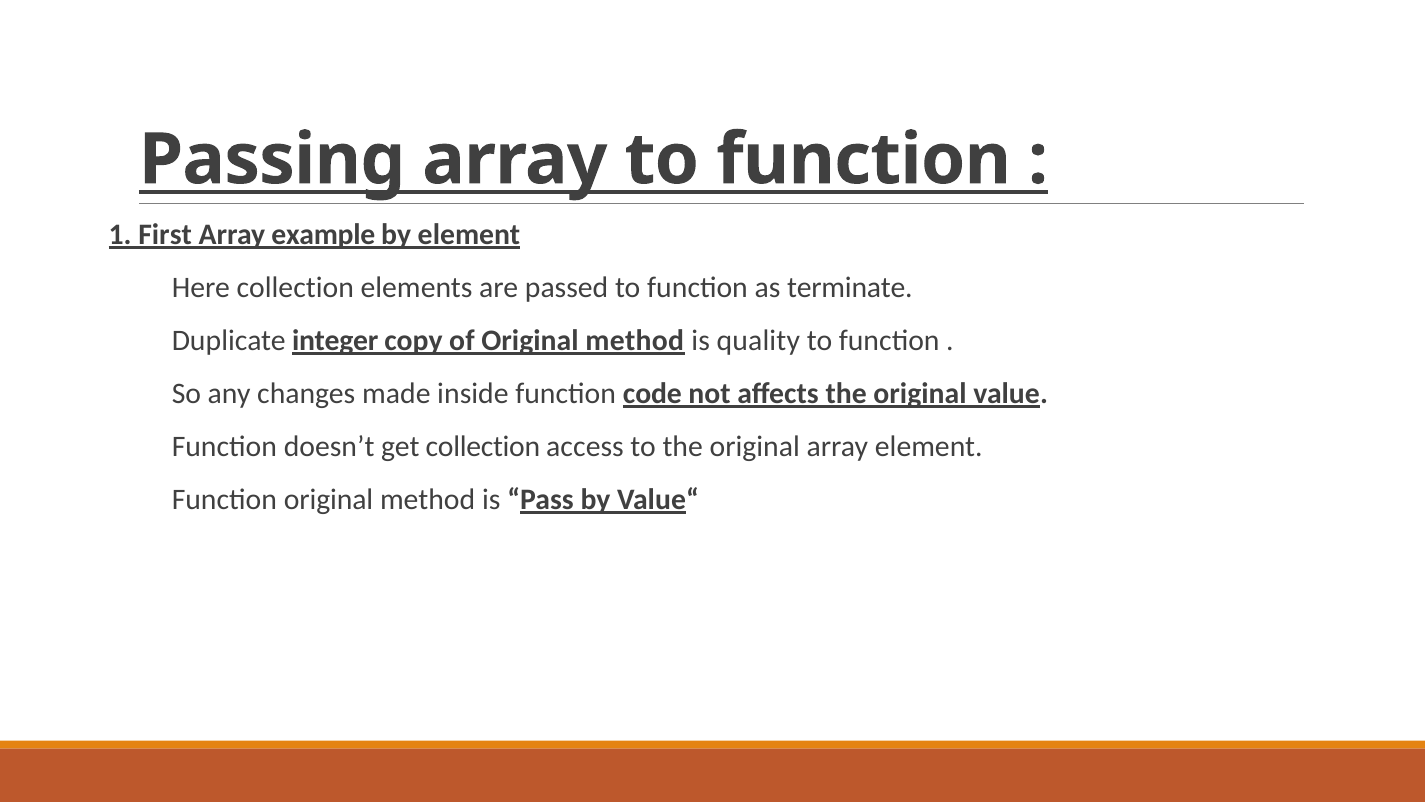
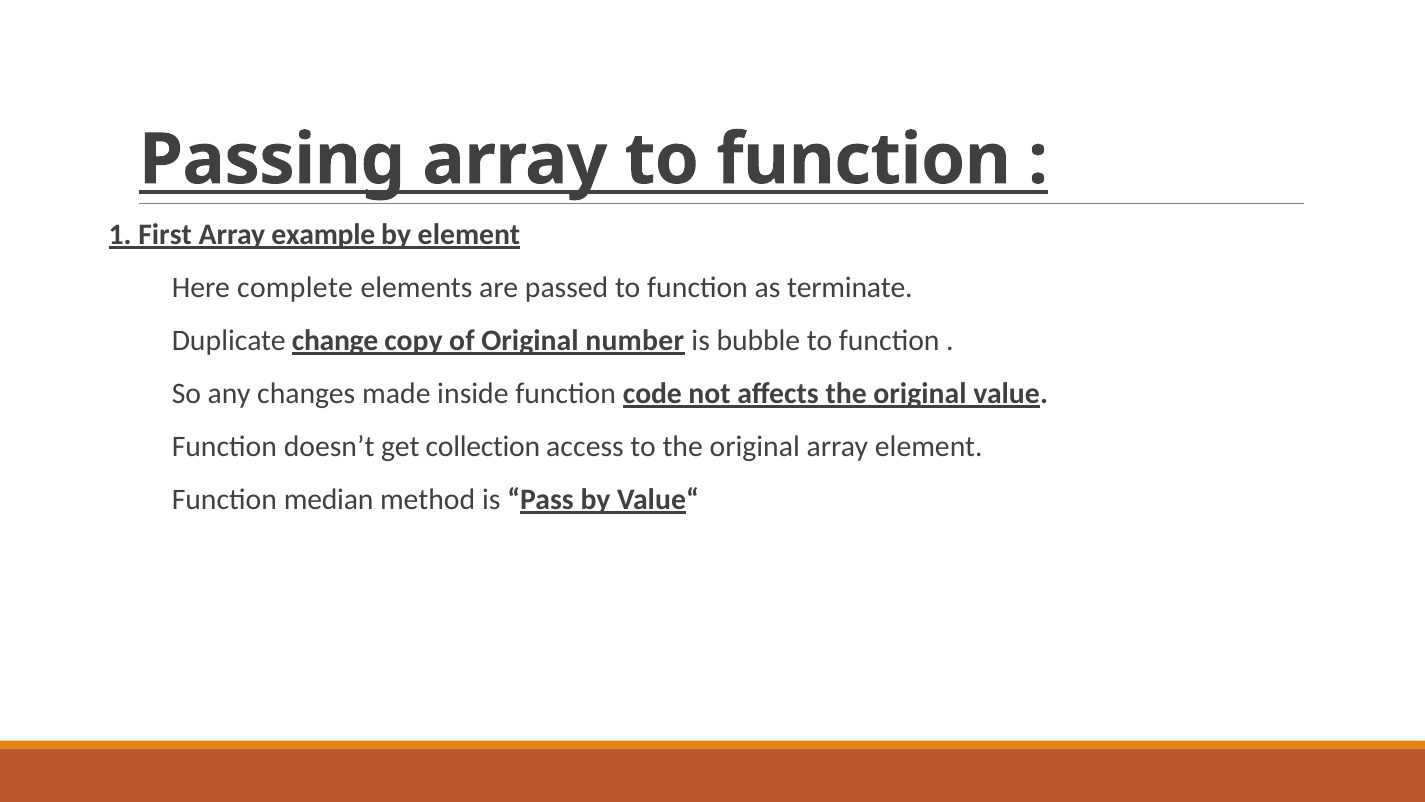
Here collection: collection -> complete (295, 288)
integer: integer -> change (335, 340)
of Original method: method -> number (635, 340)
quality: quality -> bubble (758, 340)
Function original: original -> median (329, 499)
